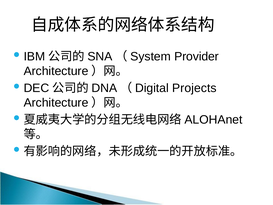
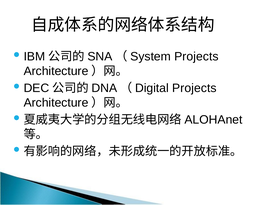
Provider: Provider -> Projects (196, 56)
